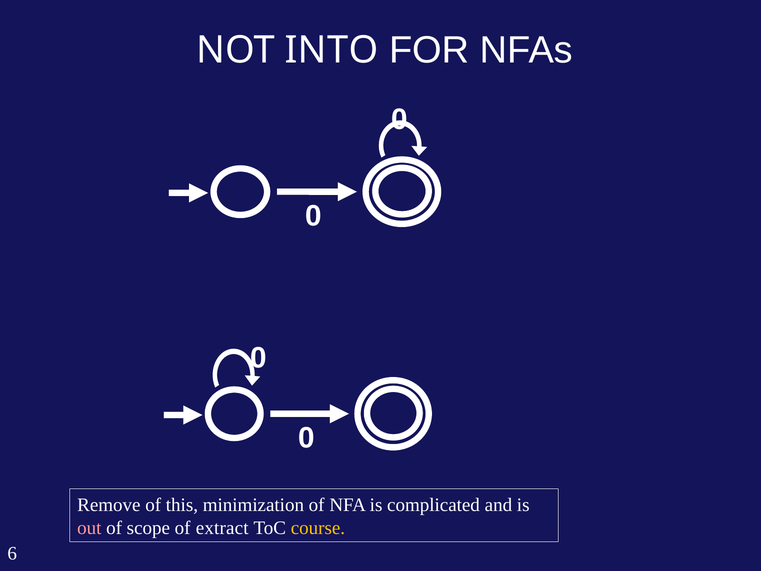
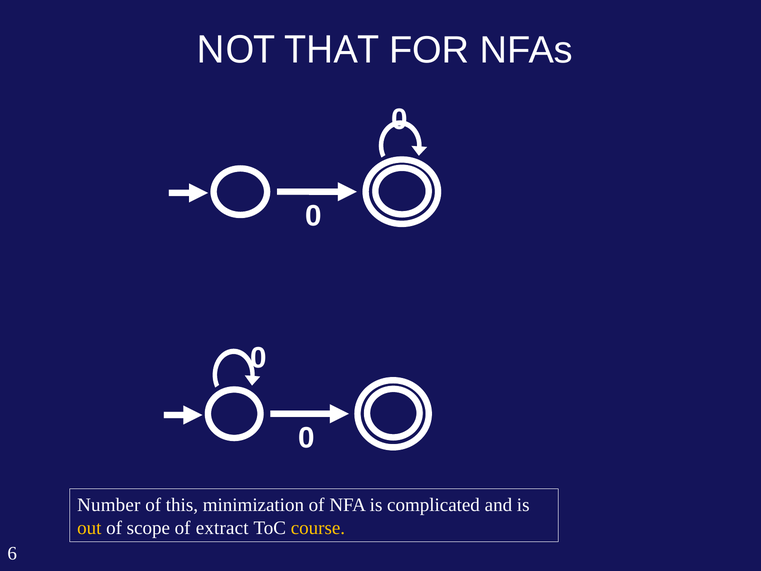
INTO: INTO -> THAT (332, 50)
Remove: Remove -> Number (109, 505)
out colour: pink -> yellow (89, 528)
